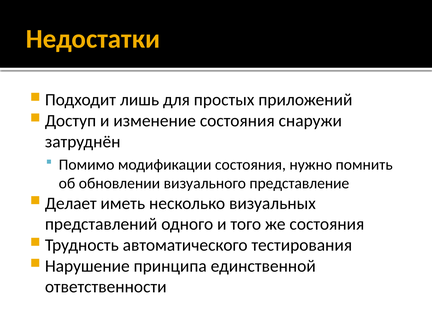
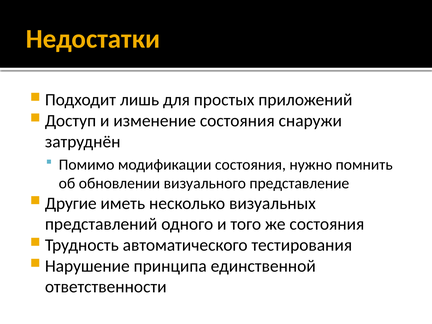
Делает: Делает -> Другие (71, 203)
